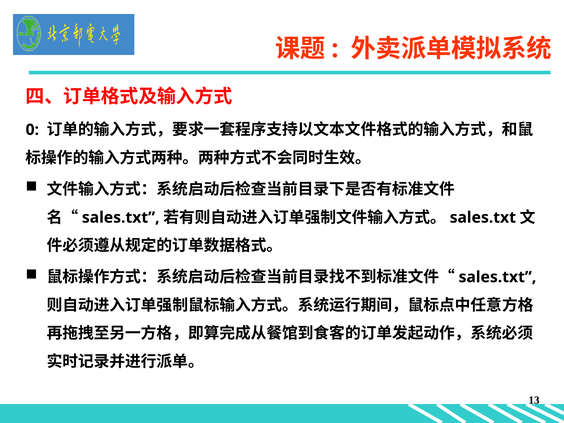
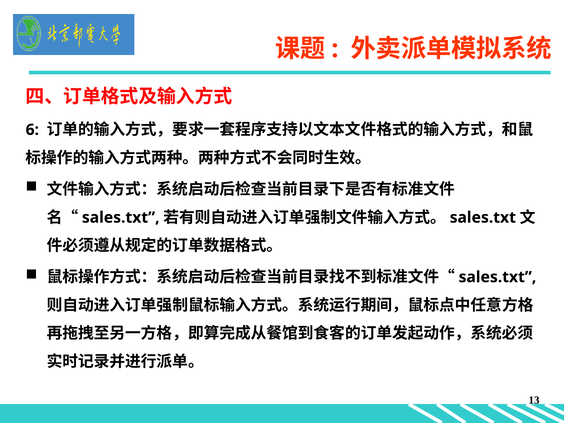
0: 0 -> 6 (32, 130)
